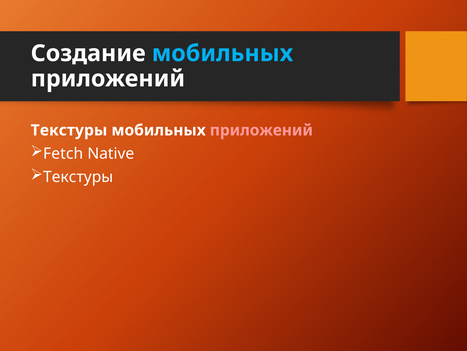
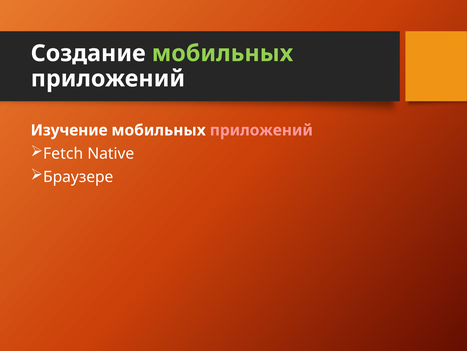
мобильных colour: light blue -> light green (222, 53)
Текстуры: Текстуры -> Изучение (69, 130)
Текстуры: Текстуры -> Браузере (78, 177)
